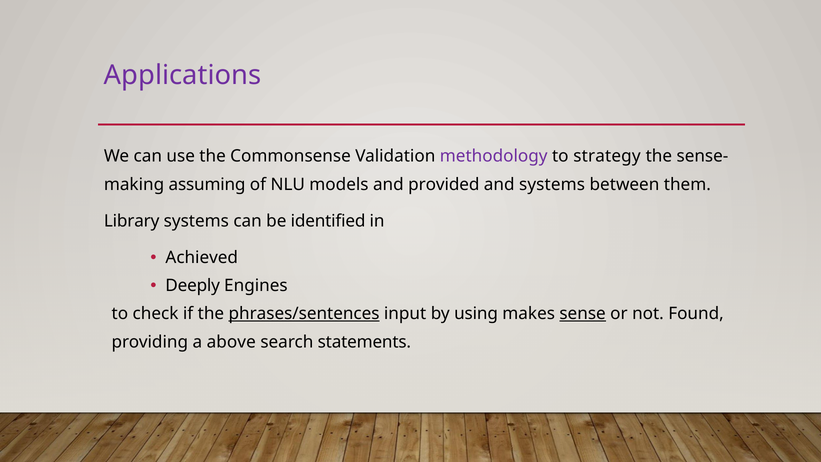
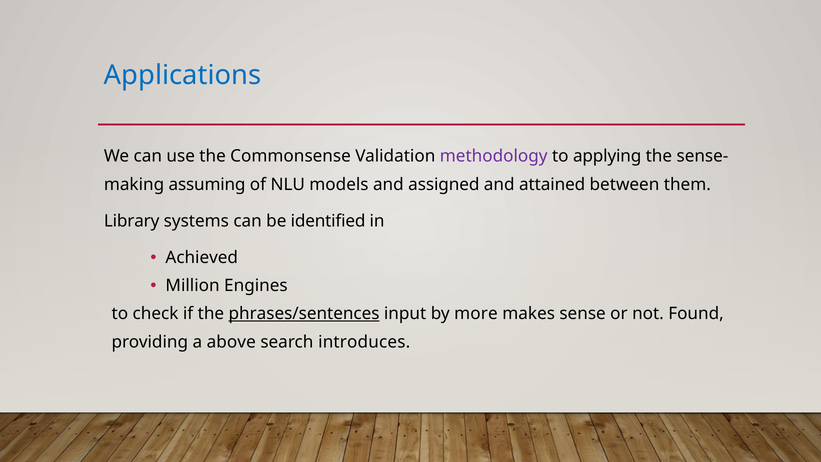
Applications colour: purple -> blue (183, 75)
strategy: strategy -> applying (607, 156)
provided: provided -> assigned (444, 184)
and systems: systems -> attained (552, 184)
Deeply: Deeply -> Million (193, 286)
using: using -> more (476, 314)
sense underline: present -> none (583, 314)
statements: statements -> introduces (364, 342)
